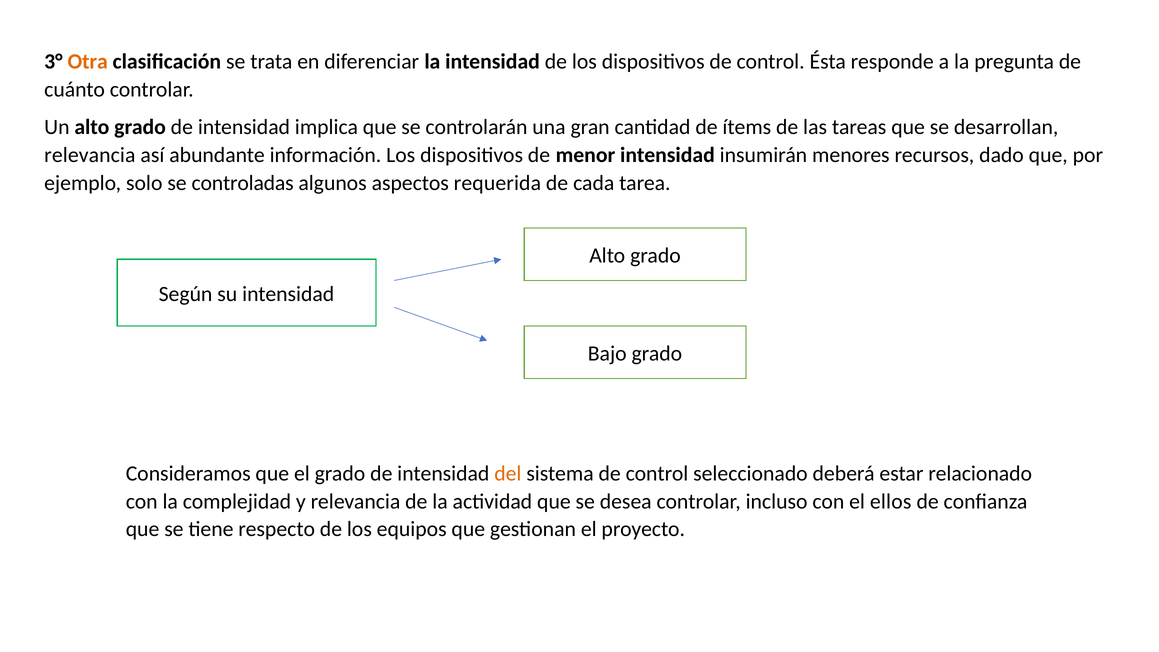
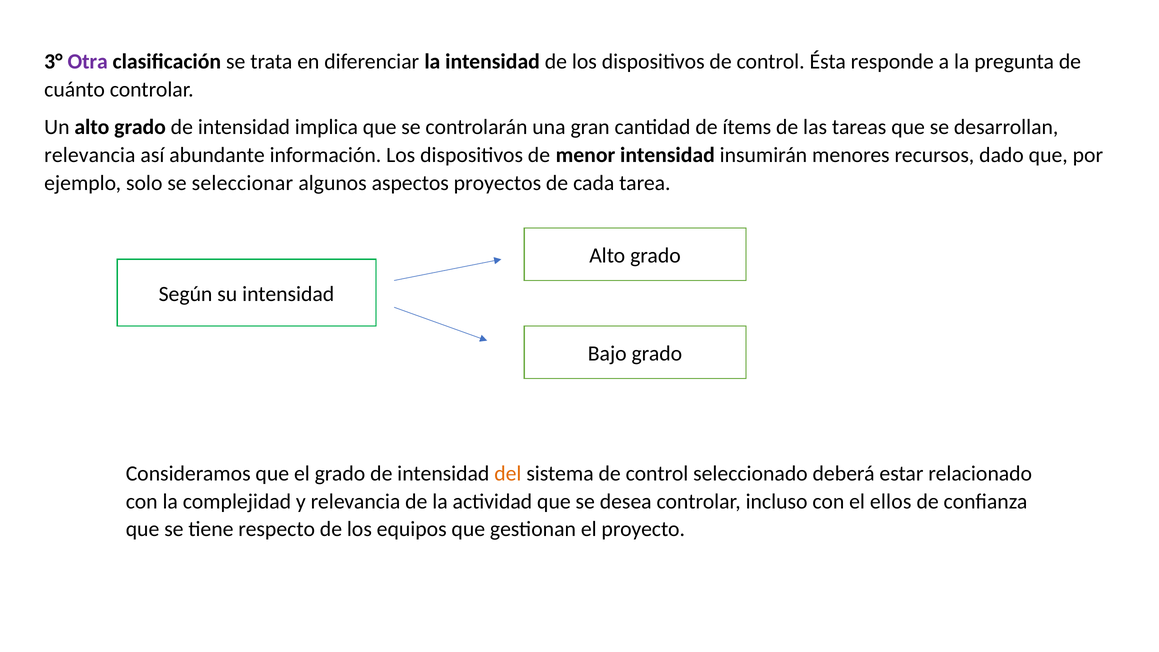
Otra colour: orange -> purple (88, 62)
controladas: controladas -> seleccionar (242, 183)
requerida: requerida -> proyectos (497, 183)
